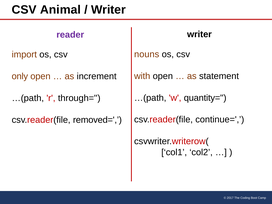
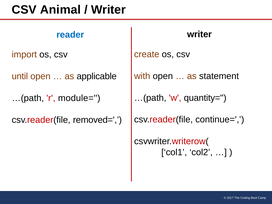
reader colour: purple -> blue (70, 35)
nouns: nouns -> create (147, 54)
only: only -> until (20, 76)
increment: increment -> applicable (97, 76)
through=: through= -> module= (79, 98)
